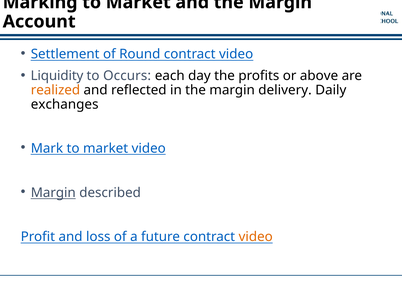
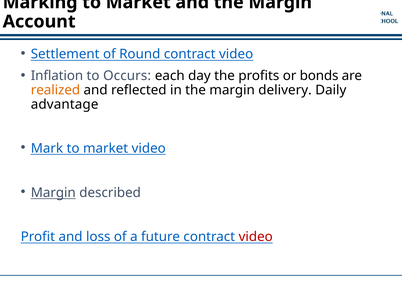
Liquidity: Liquidity -> Inflation (57, 76)
above: above -> bonds (319, 76)
exchanges: exchanges -> advantage (65, 105)
video colour: orange -> red (256, 237)
